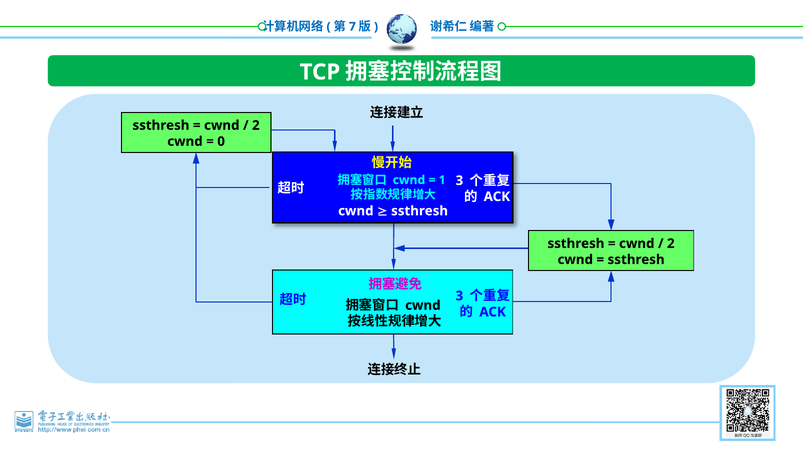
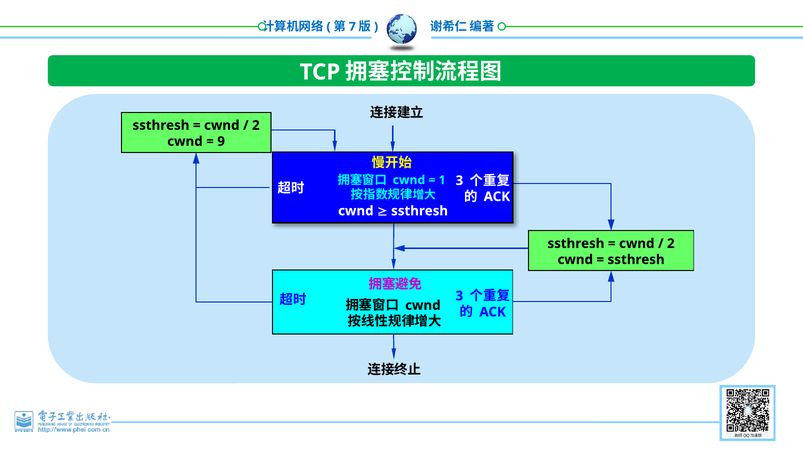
0: 0 -> 9 (221, 141)
